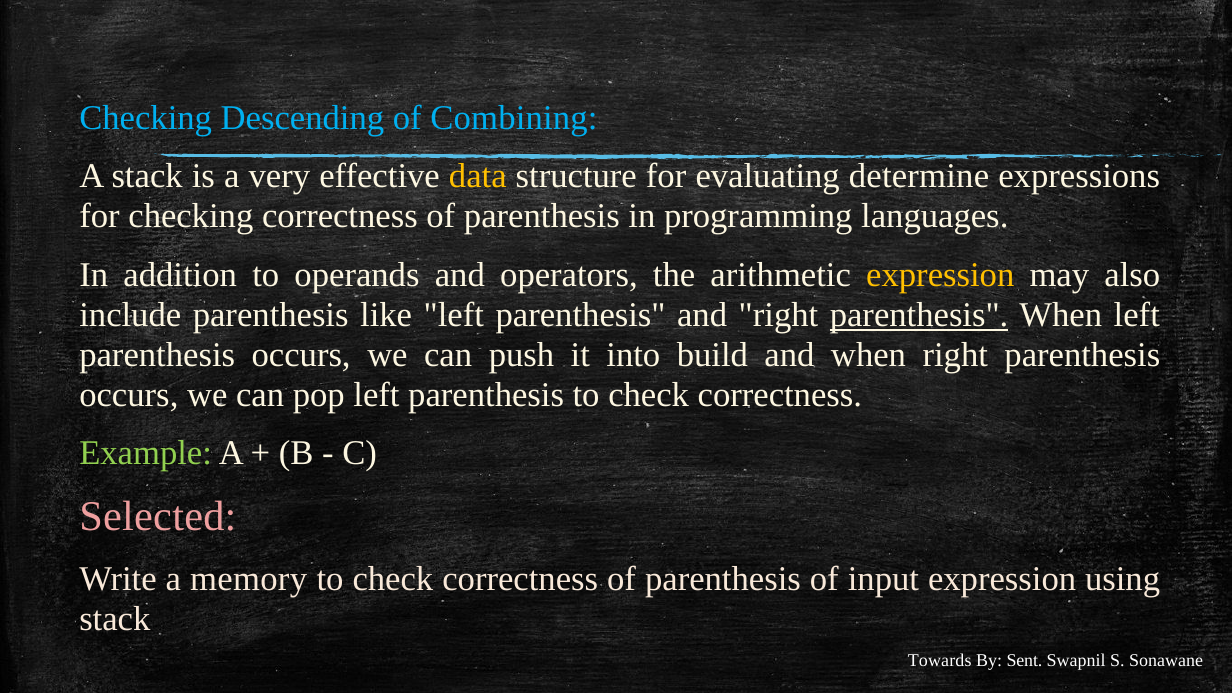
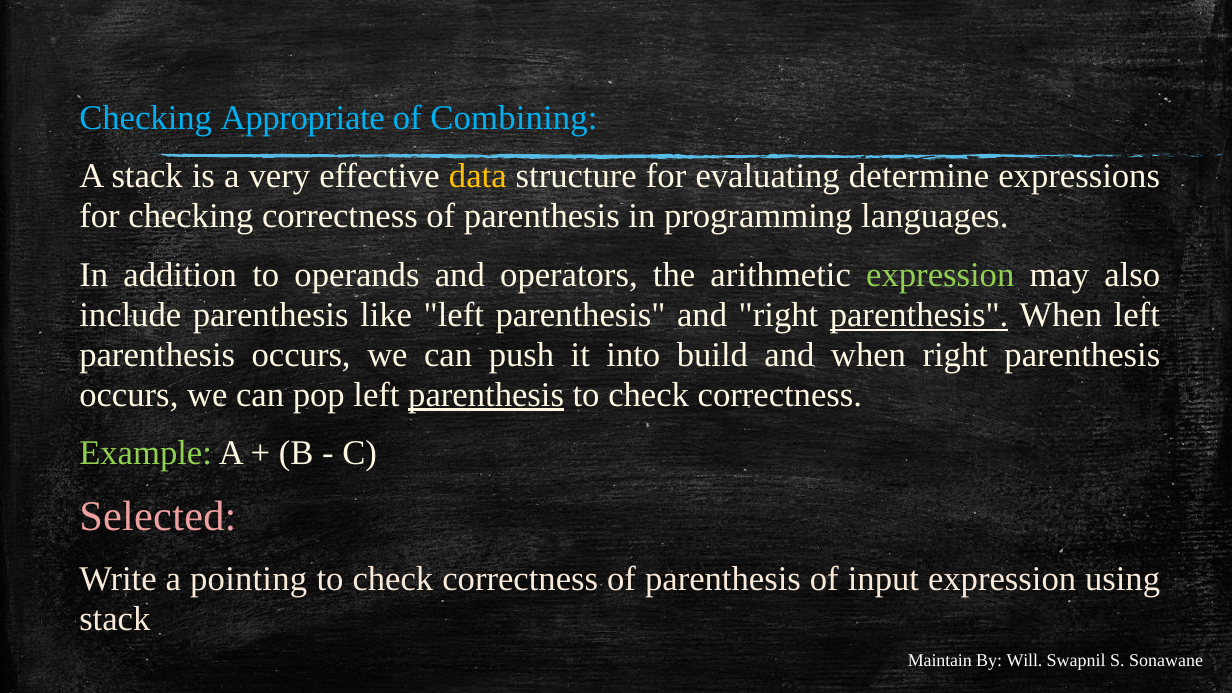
Descending: Descending -> Appropriate (303, 118)
expression colour: yellow -> light green (940, 275)
parenthesis underline: none -> present (486, 395)
memory: memory -> pointing (249, 579)
Towards: Towards -> Maintain (940, 661)
Sent: Sent -> Will (1024, 661)
